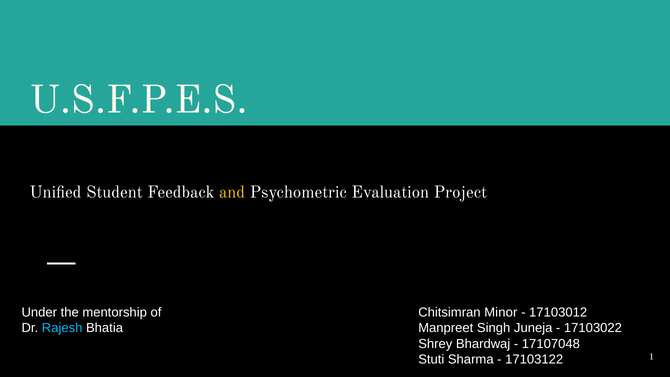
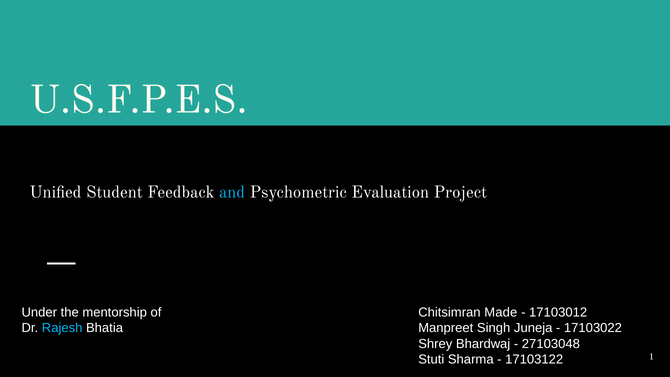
and colour: yellow -> light blue (232, 192)
Minor: Minor -> Made (501, 312)
17107048: 17107048 -> 27103048 (551, 344)
